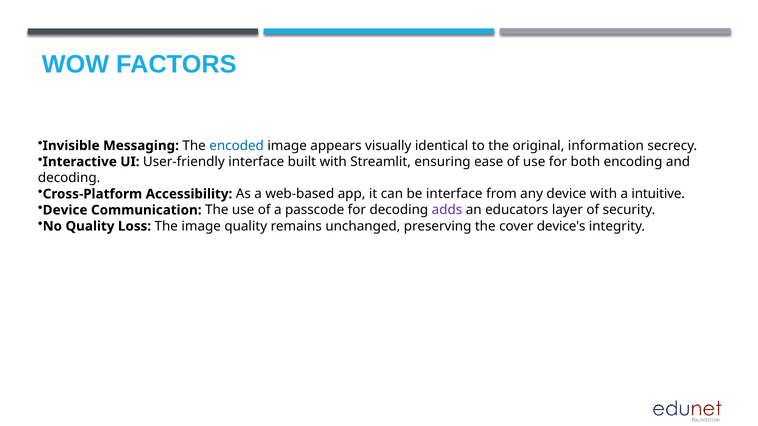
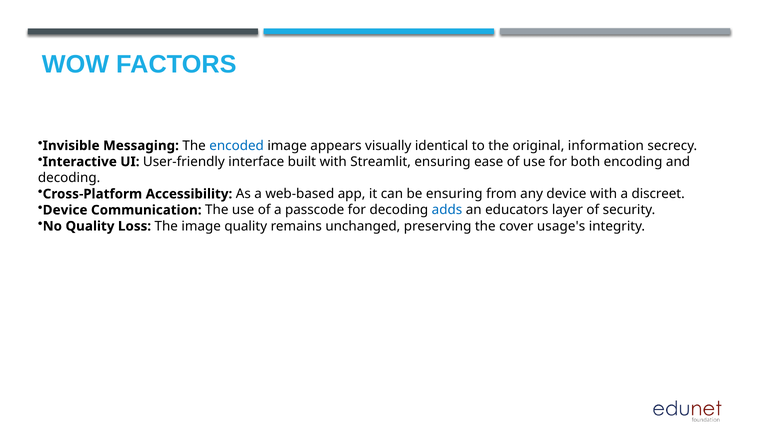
be interface: interface -> ensuring (454, 194)
intuitive: intuitive -> discreet (658, 194)
adds colour: purple -> blue (447, 210)
device's: device's -> usage's (561, 226)
